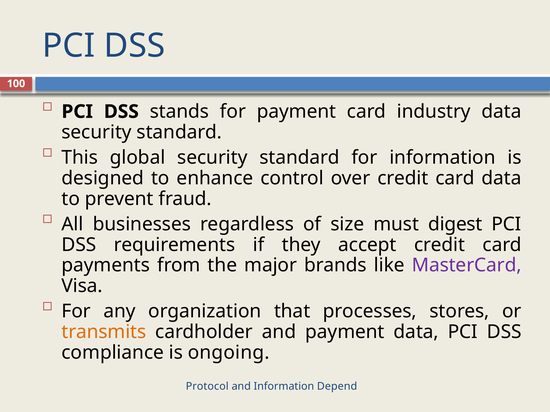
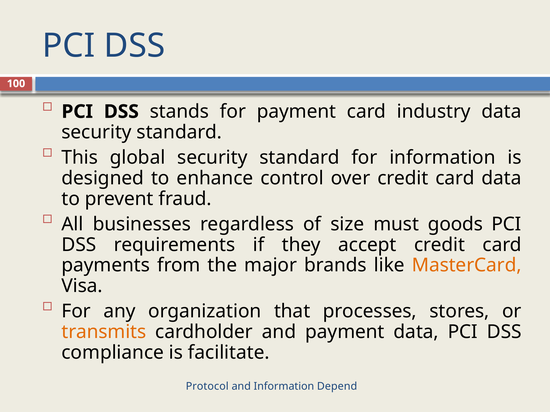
digest: digest -> goods (455, 224)
MasterCard colour: purple -> orange (467, 266)
ongoing: ongoing -> facilitate (229, 353)
